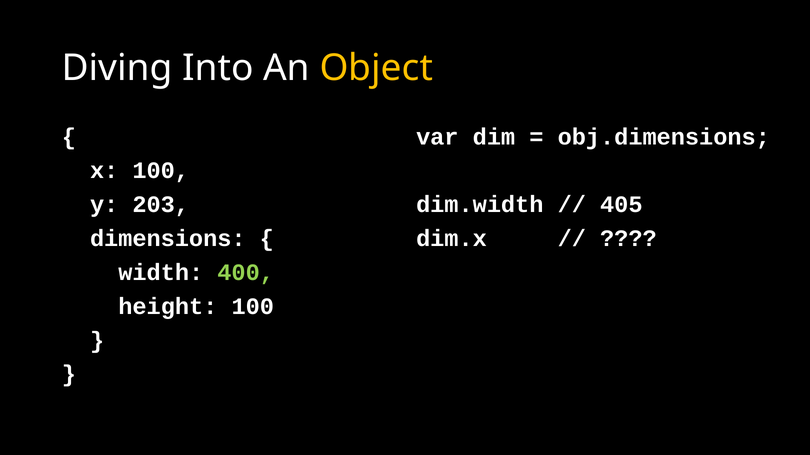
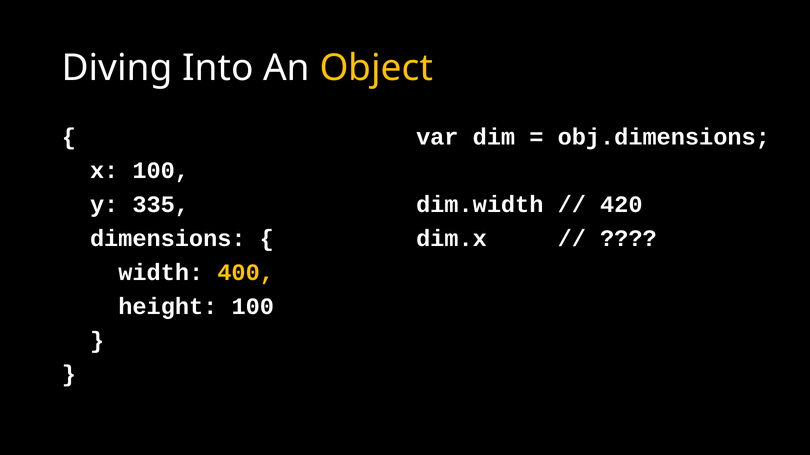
203: 203 -> 335 (161, 205)
405: 405 -> 420 (621, 205)
400 colour: light green -> yellow (246, 273)
